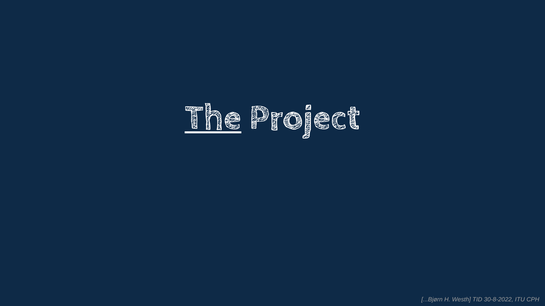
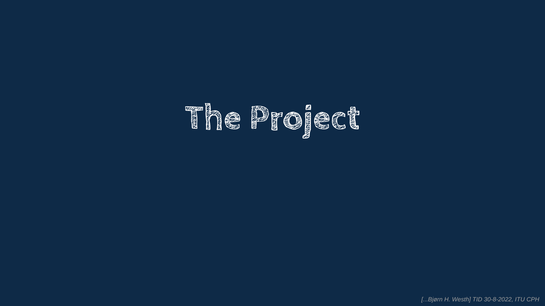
The underline: present -> none (213, 117)
